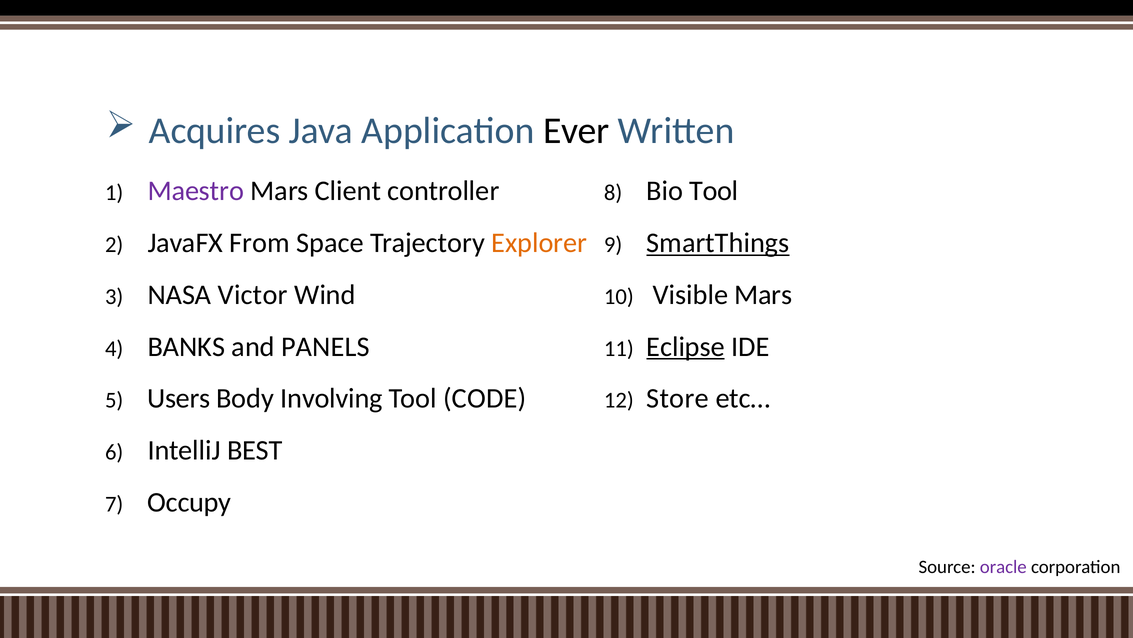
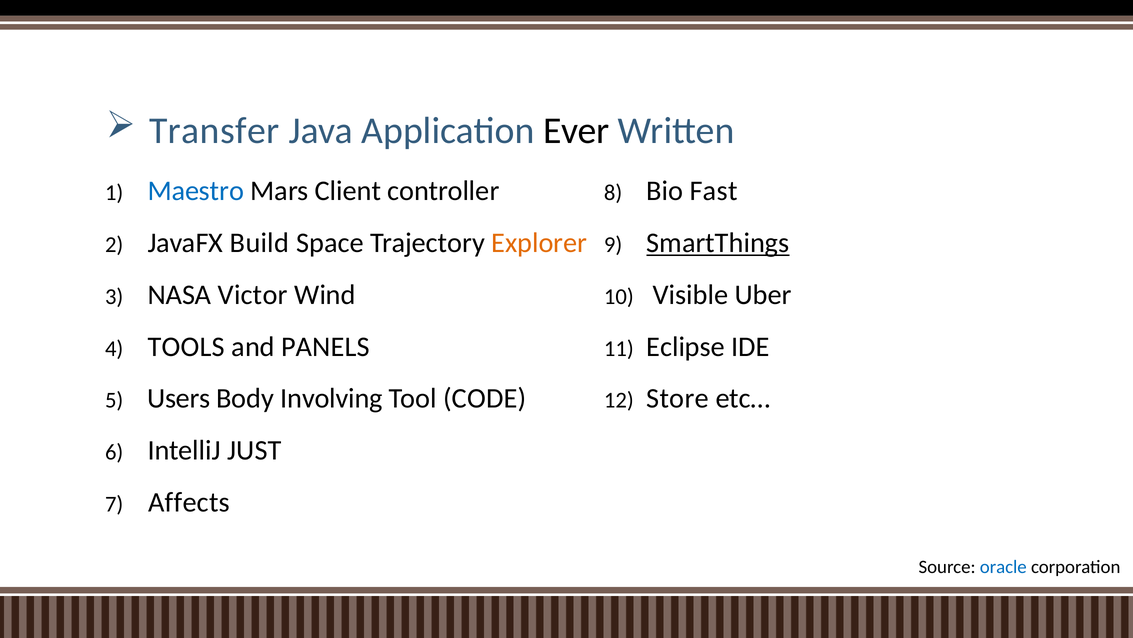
Acquires: Acquires -> Transfer (214, 131)
Maestro colour: purple -> blue (196, 191)
Bio Tool: Tool -> Fast (714, 191)
From: From -> Build (259, 243)
Visible Mars: Mars -> Uber (763, 295)
BANKS: BANKS -> TOOLS (186, 346)
Eclipse underline: present -> none (686, 346)
BEST: BEST -> JUST (255, 450)
Occupy: Occupy -> Affects (189, 502)
oracle colour: purple -> blue (1003, 566)
